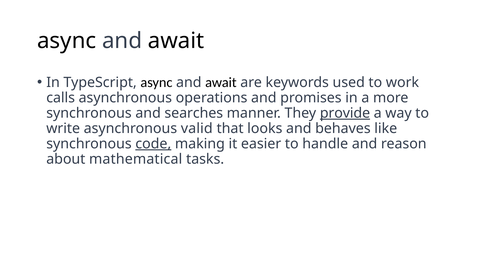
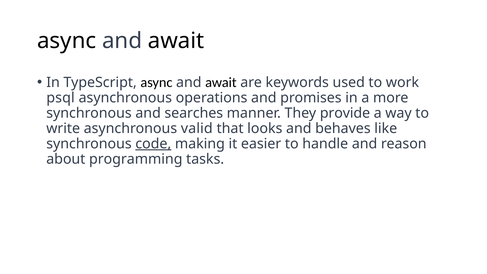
calls: calls -> psql (61, 98)
provide underline: present -> none (345, 113)
mathematical: mathematical -> programming (136, 159)
